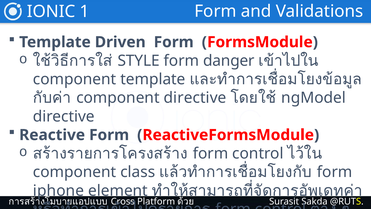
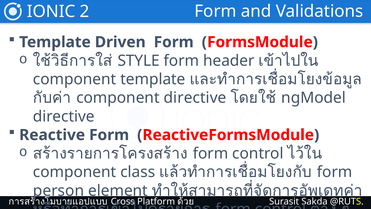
1: 1 -> 2 (85, 11)
danger: danger -> header (229, 61)
iphone: iphone -> person (59, 190)
